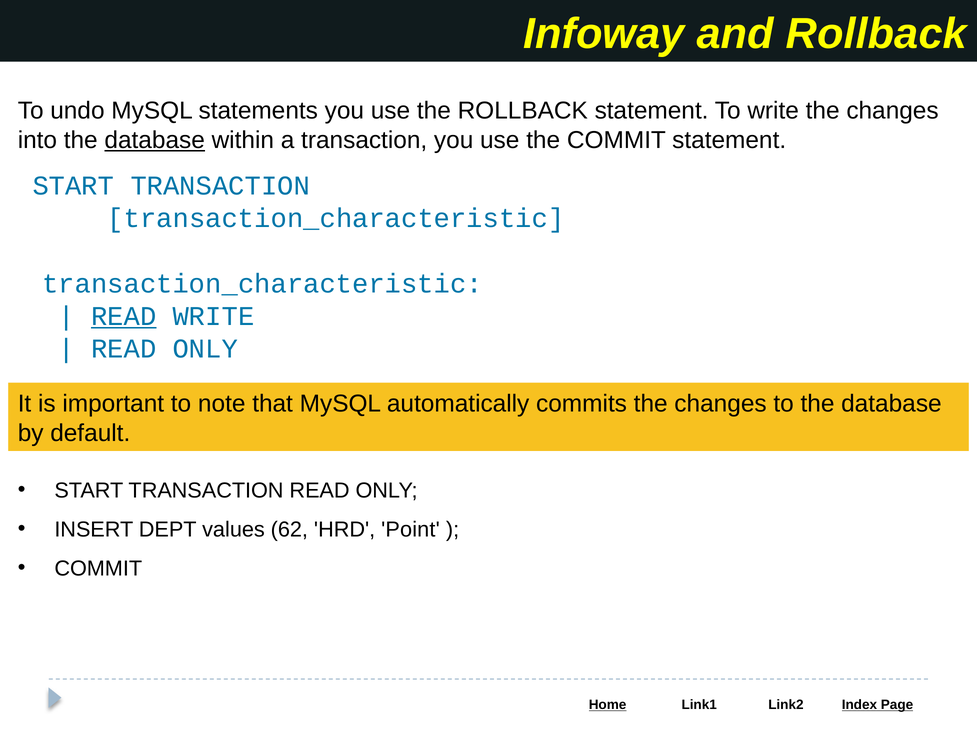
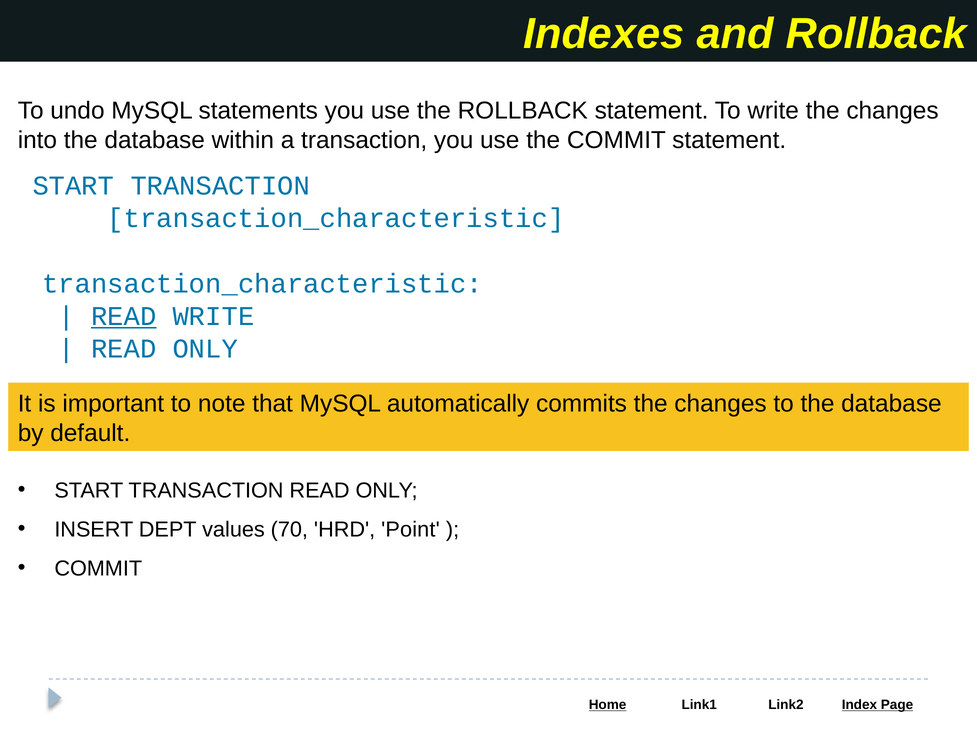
Infoway: Infoway -> Indexes (604, 34)
database underline: present -> none (155, 140)
62: 62 -> 70 (289, 529)
